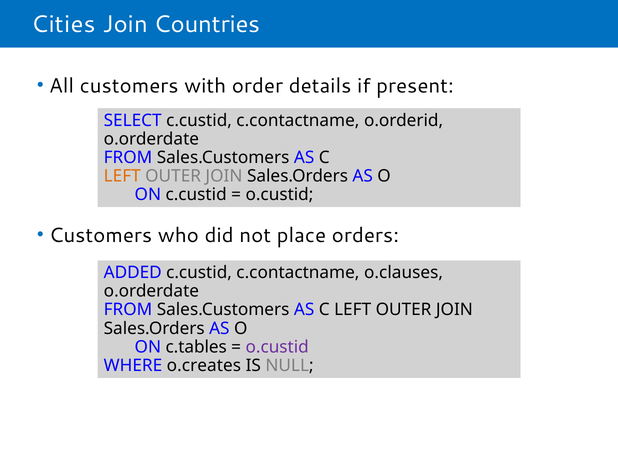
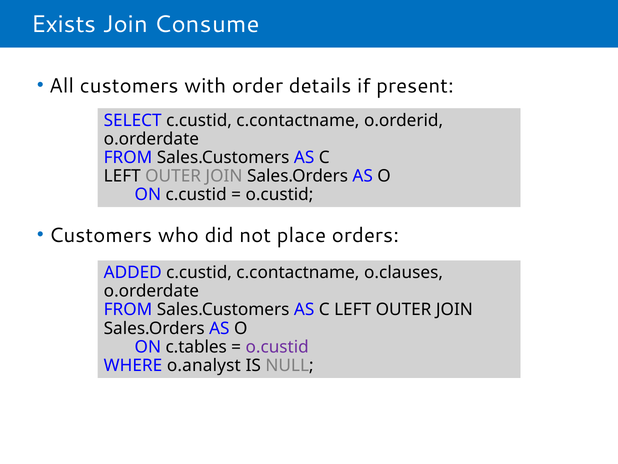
Cities: Cities -> Exists (64, 24)
Countries: Countries -> Consume (207, 24)
LEFT colour: orange -> black (122, 176)
o.creates: o.creates -> o.analyst (204, 365)
